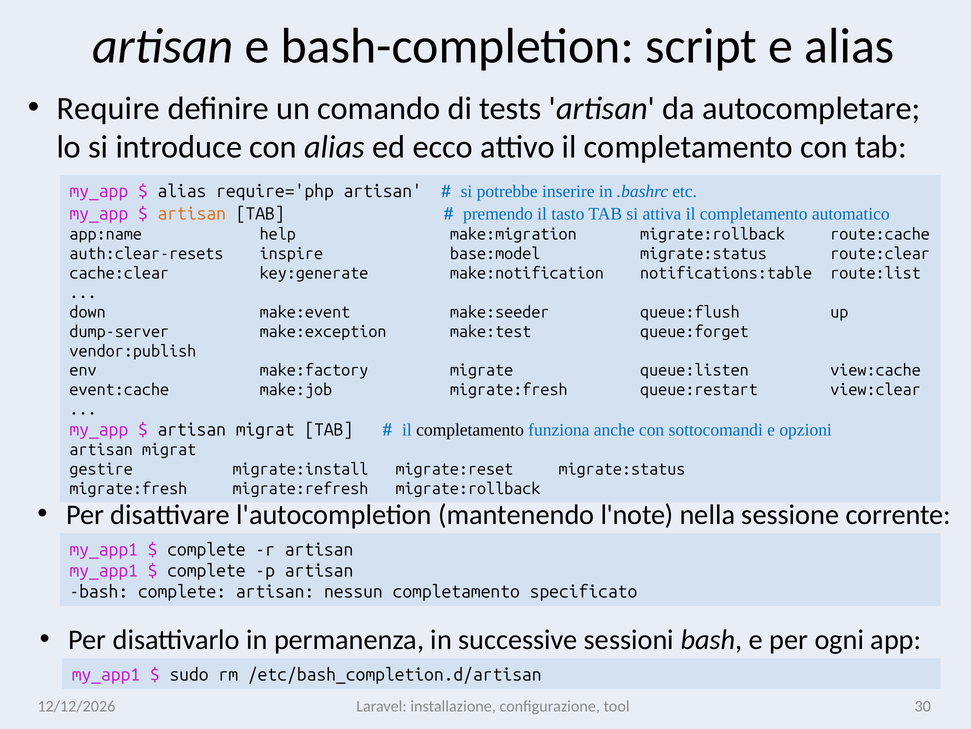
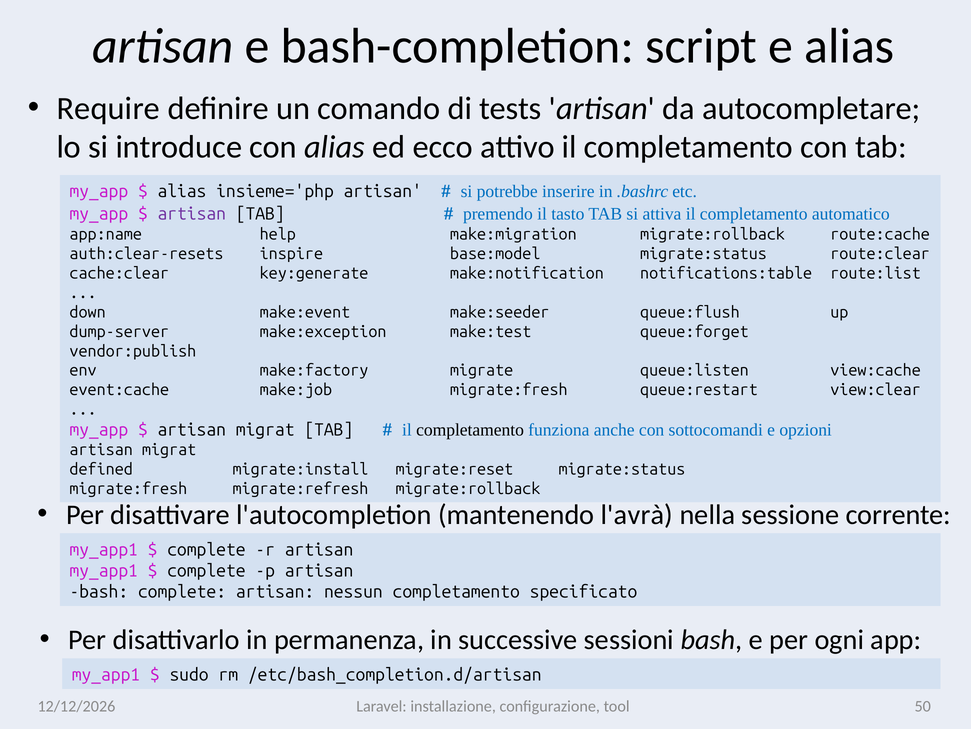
require='php: require='php -> insieme='php (275, 191)
artisan colour: orange -> purple (192, 214)
gestire: gestire -> defined (101, 469)
l'note: l'note -> l'avrà (637, 514)
30: 30 -> 50 (923, 706)
